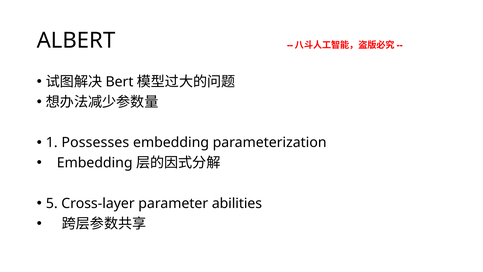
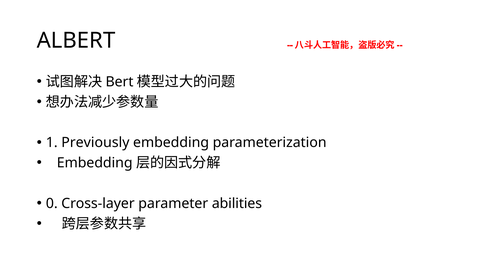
Possesses: Possesses -> Previously (95, 142)
5: 5 -> 0 (52, 203)
